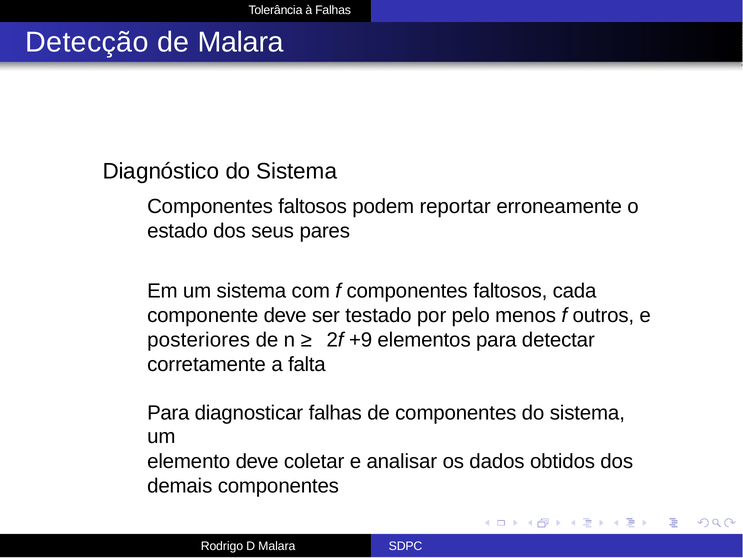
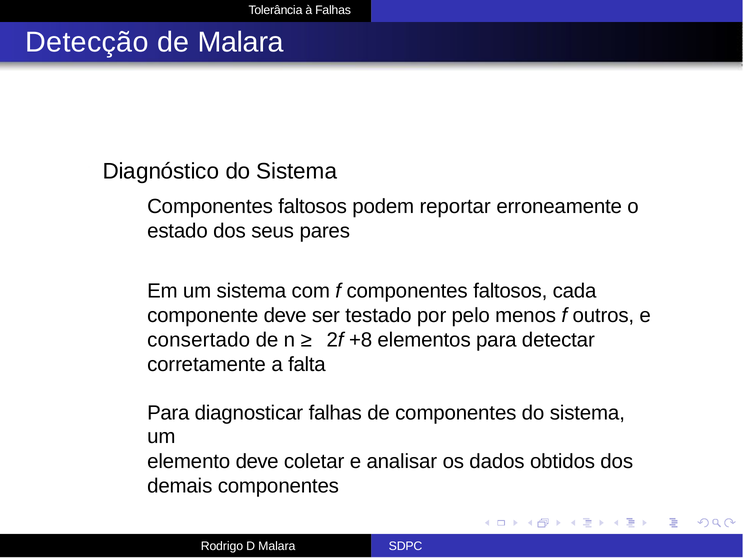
posteriores: posteriores -> consertado (199, 340)
+9: +9 -> +8 (361, 340)
